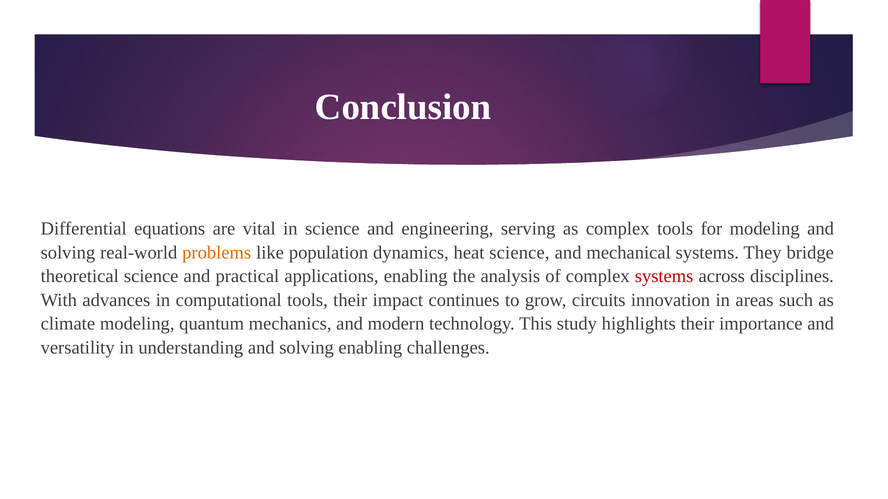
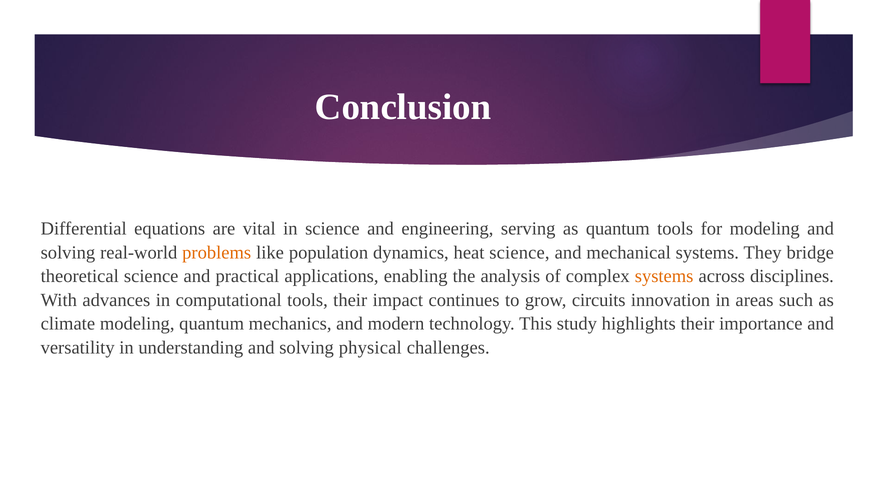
as complex: complex -> quantum (618, 229)
systems colour: red -> orange (664, 277)
solving enabling: enabling -> physical (370, 348)
